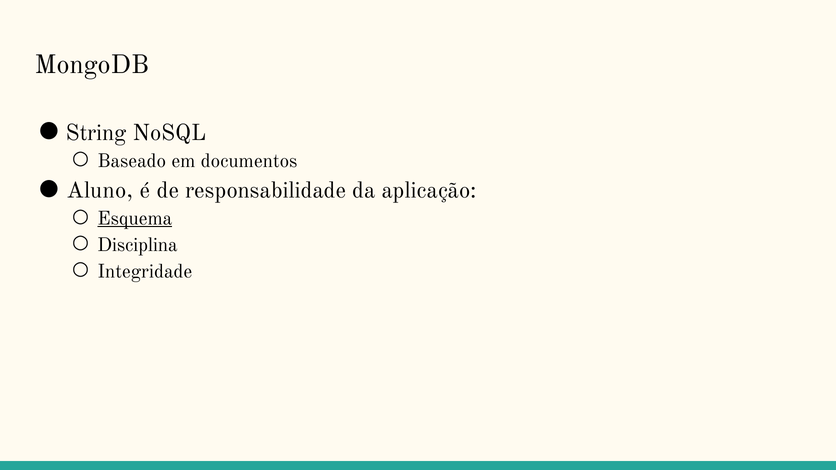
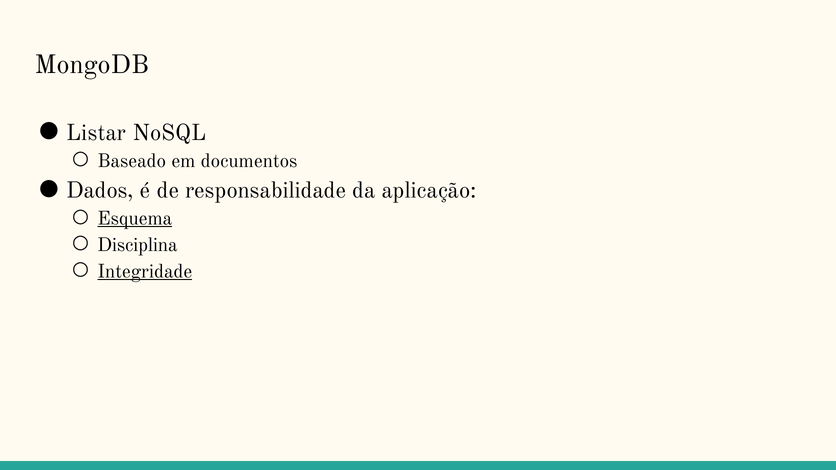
String: String -> Listar (96, 133)
Aluno: Aluno -> Dados (100, 190)
Integridade underline: none -> present (145, 271)
